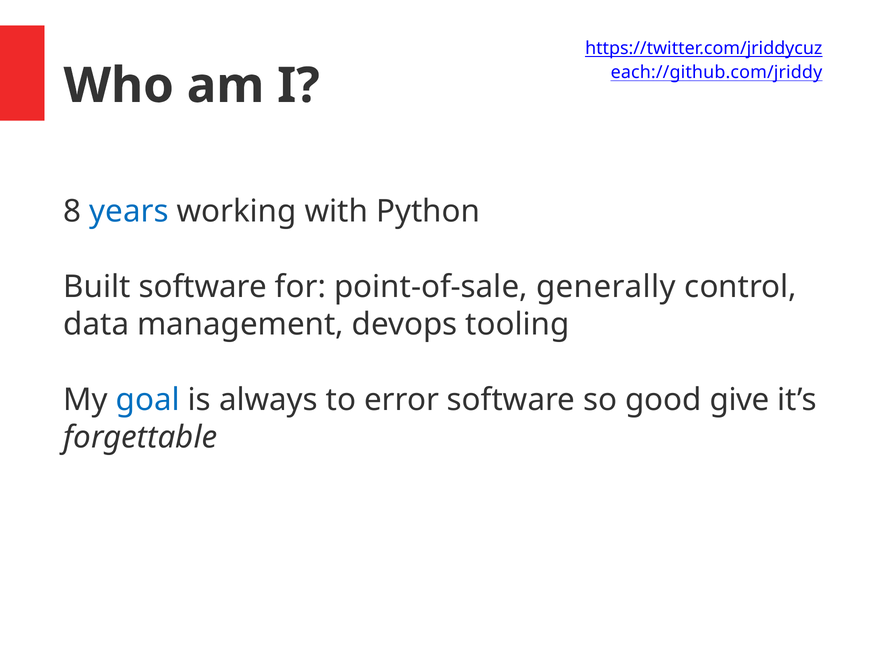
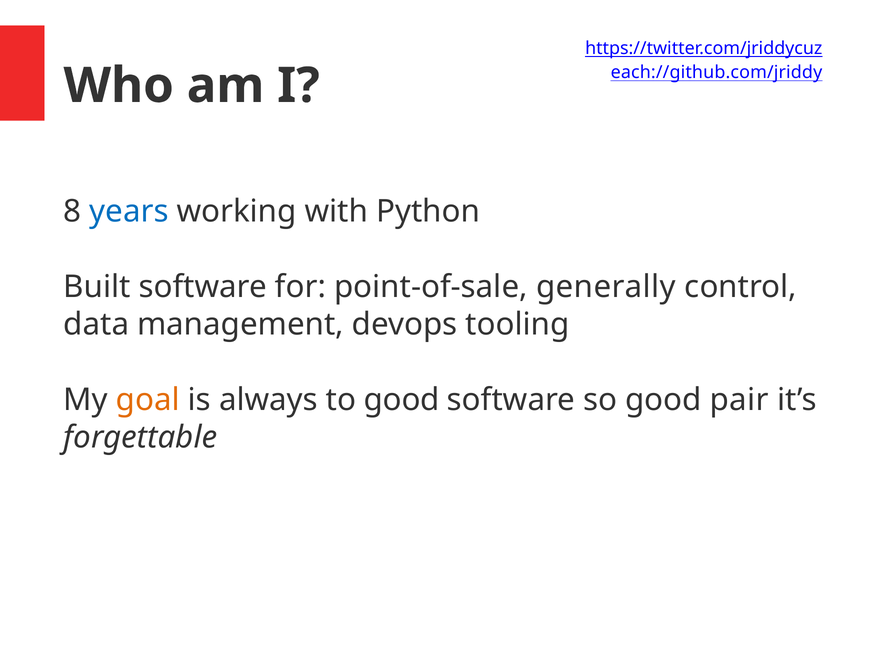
goal colour: blue -> orange (148, 400)
to error: error -> good (402, 400)
give: give -> pair (739, 400)
